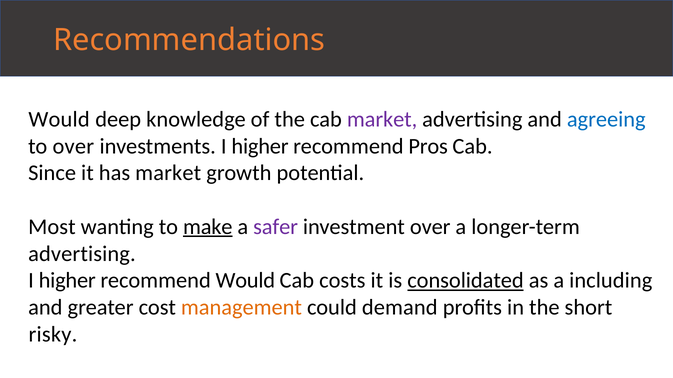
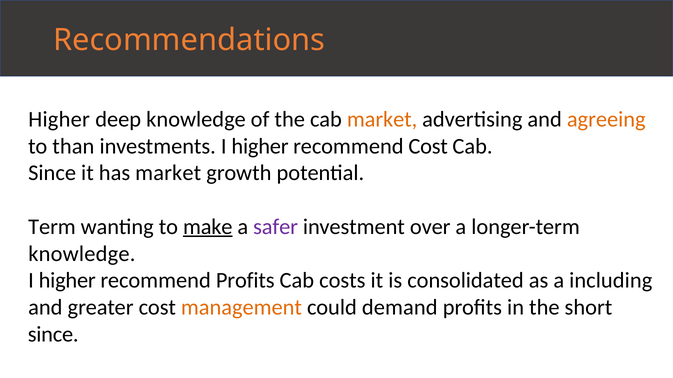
Would: Would -> Higher (59, 119)
market colour: purple -> orange (382, 119)
agreeing colour: blue -> orange (606, 119)
to over: over -> than (73, 146)
recommend Pros: Pros -> Cost (428, 146)
Most: Most -> Term (52, 227)
advertising: advertising -> knowledge (82, 254)
recommend Would: Would -> Profits (245, 281)
consolidated underline: present -> none (466, 281)
risky: risky -> since (53, 335)
